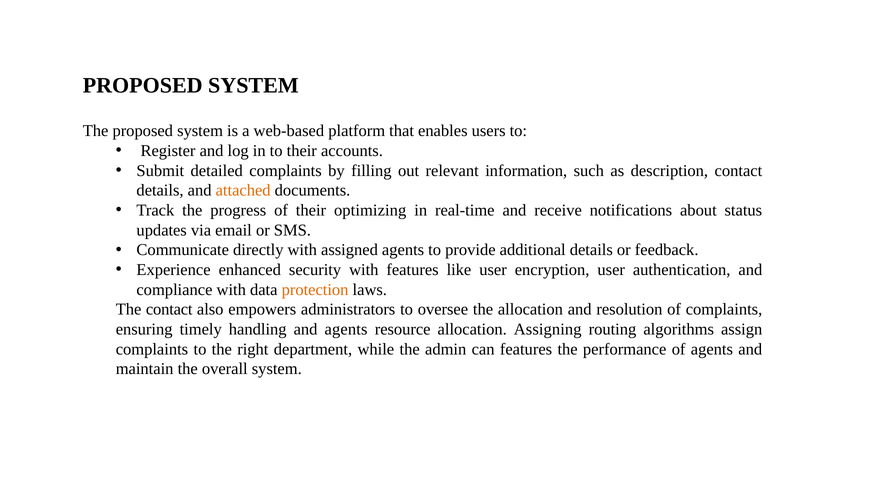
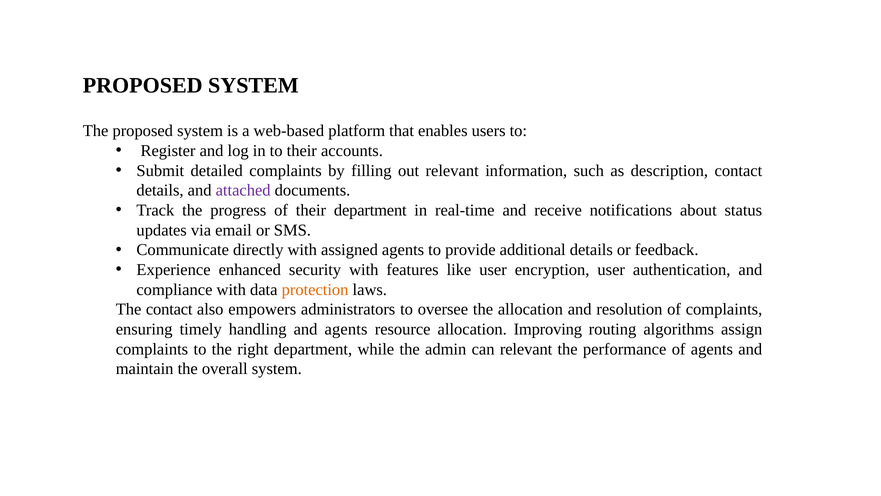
attached colour: orange -> purple (243, 190)
their optimizing: optimizing -> department (370, 210)
Assigning: Assigning -> Improving (548, 329)
can features: features -> relevant (526, 349)
